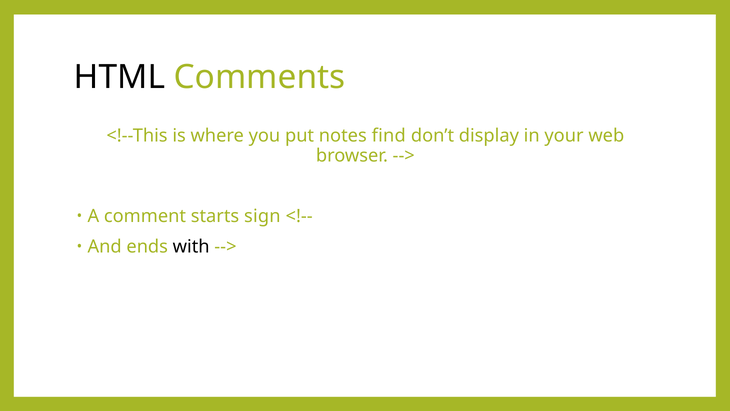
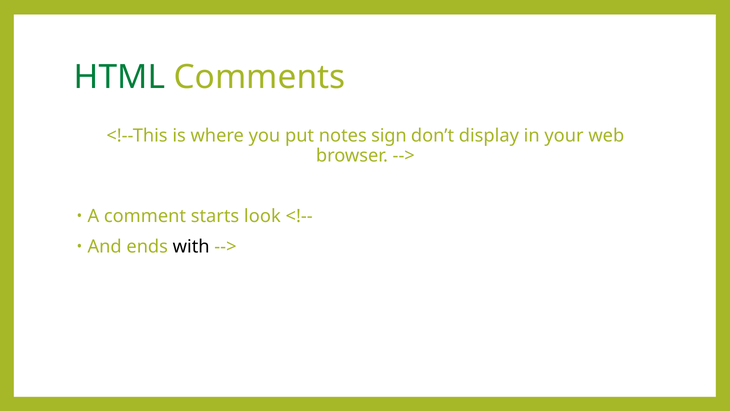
HTML colour: black -> green (120, 77)
find: find -> sign (389, 136)
sign: sign -> look (262, 216)
